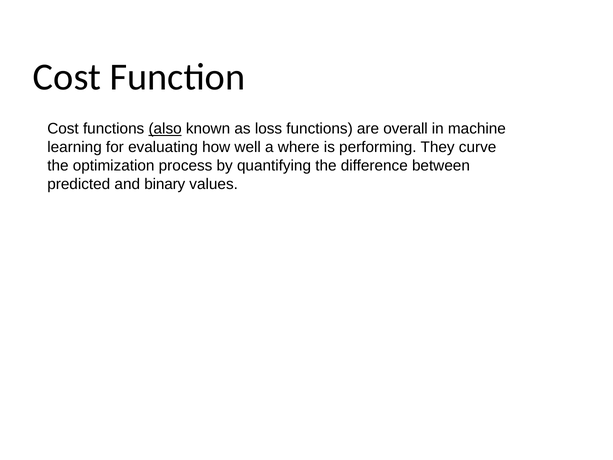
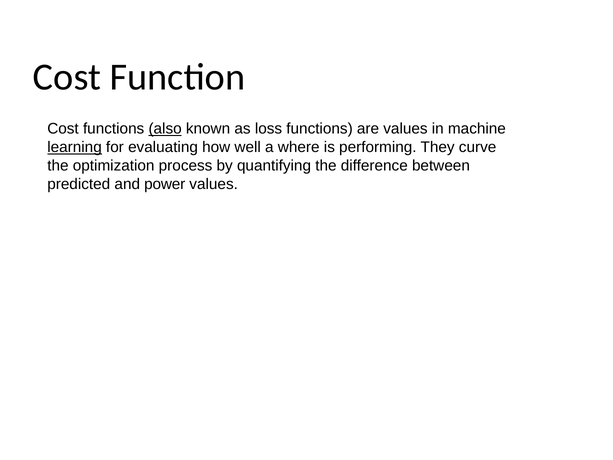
are overall: overall -> values (405, 129)
learning underline: none -> present (75, 147)
binary: binary -> power (165, 184)
